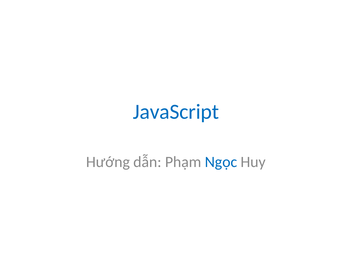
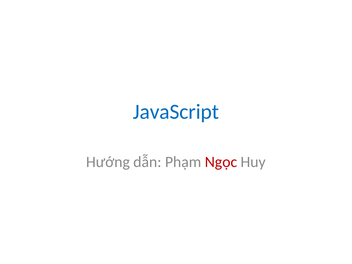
Ngọc colour: blue -> red (221, 162)
